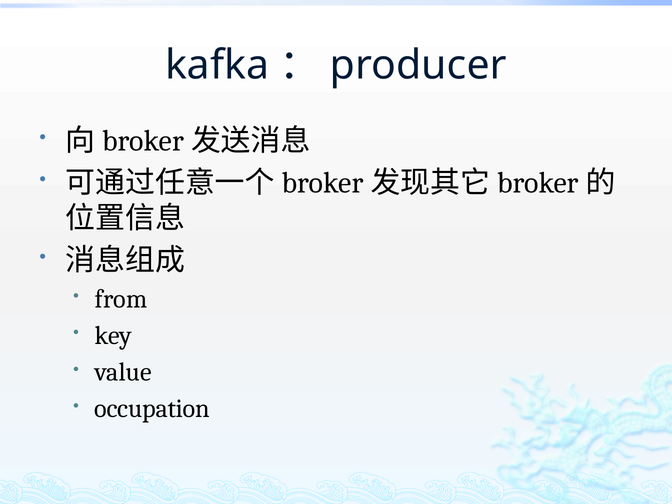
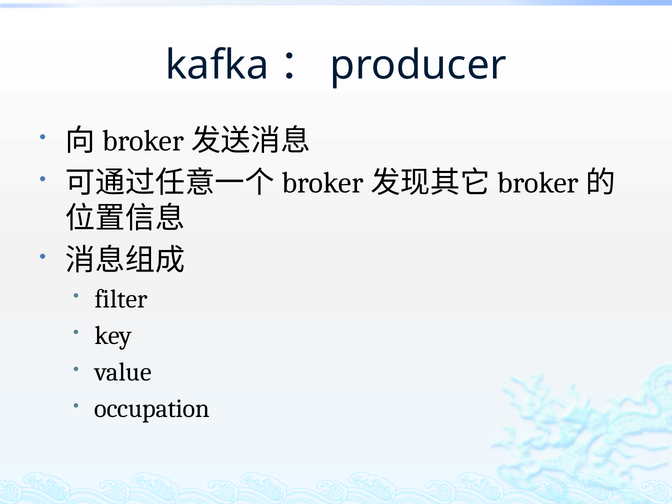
from: from -> filter (121, 299)
